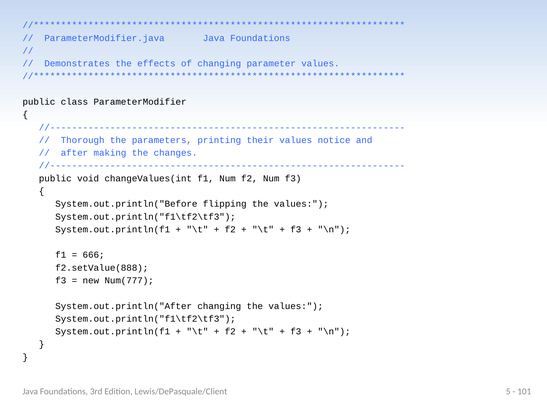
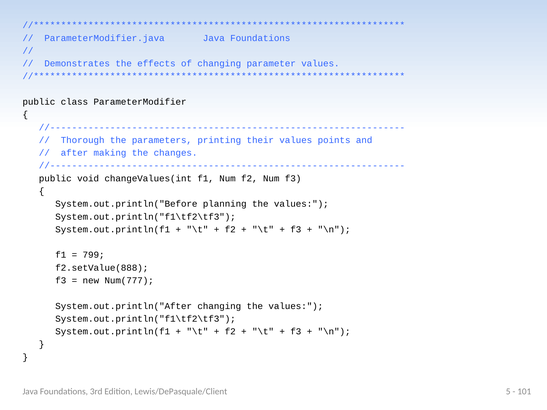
notice: notice -> points (334, 140)
flipping: flipping -> planning (225, 204)
666: 666 -> 799 (94, 255)
